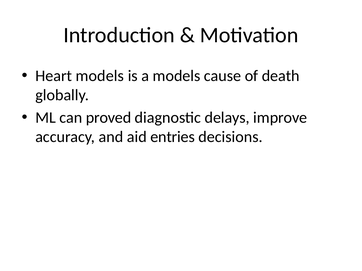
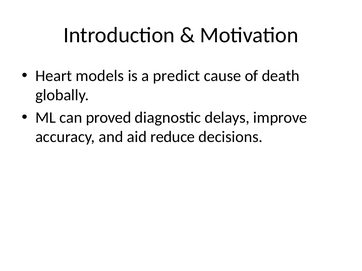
a models: models -> predict (176, 76)
entries: entries -> reduce (173, 137)
